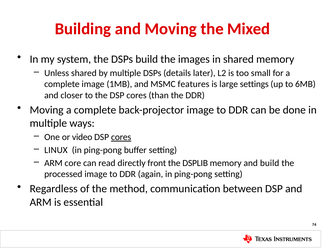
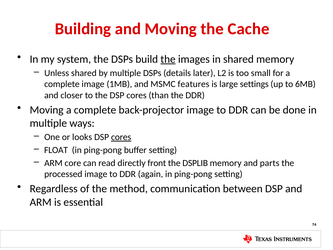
Mixed: Mixed -> Cache (249, 29)
the underline: none -> present (168, 59)
video: video -> looks (82, 137)
LINUX: LINUX -> FLOAT (56, 150)
and build: build -> parts (270, 163)
